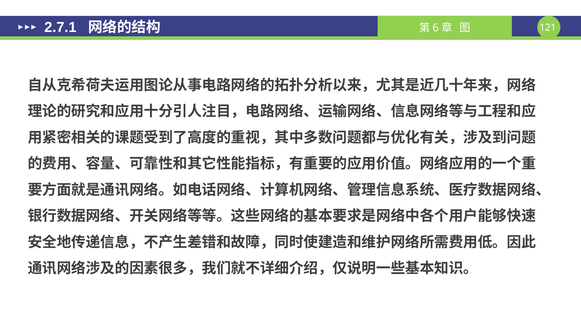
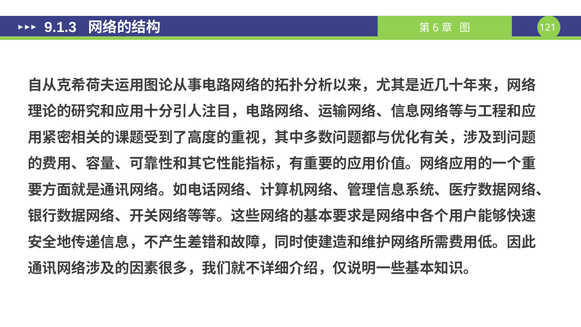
2.7.1: 2.7.1 -> 9.1.3 (60, 27)
